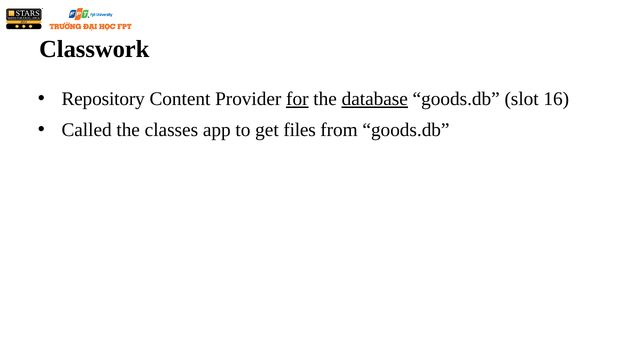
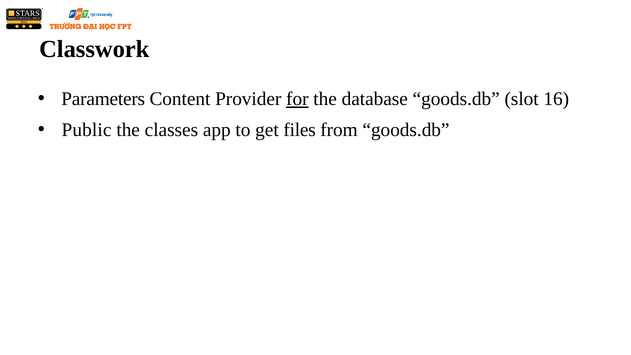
Repository: Repository -> Parameters (103, 99)
database underline: present -> none (375, 99)
Called: Called -> Public (87, 130)
